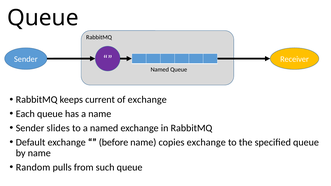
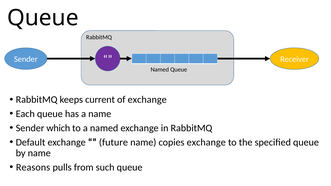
slides: slides -> which (58, 128)
before: before -> future (113, 142)
Random: Random -> Reasons (33, 167)
